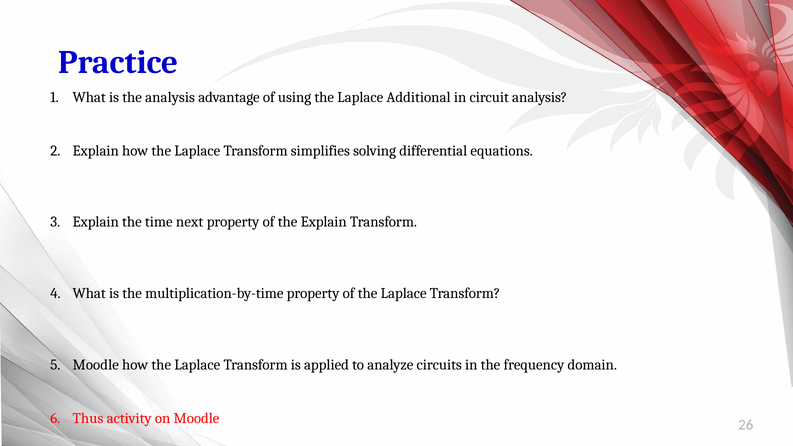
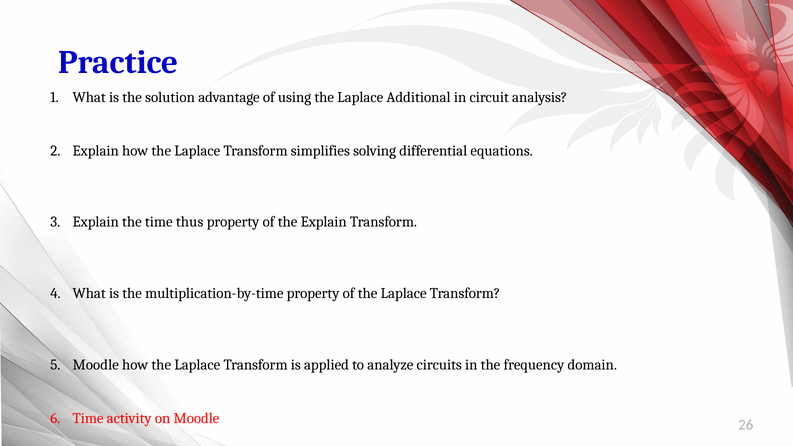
the analysis: analysis -> solution (170, 97)
next: next -> thus (190, 222)
Thus: Thus -> Time (88, 418)
